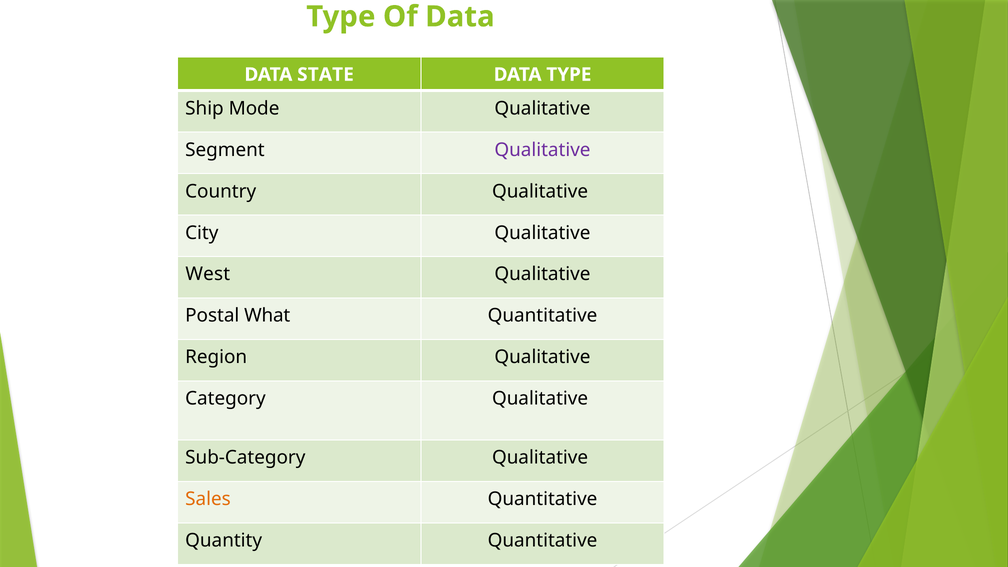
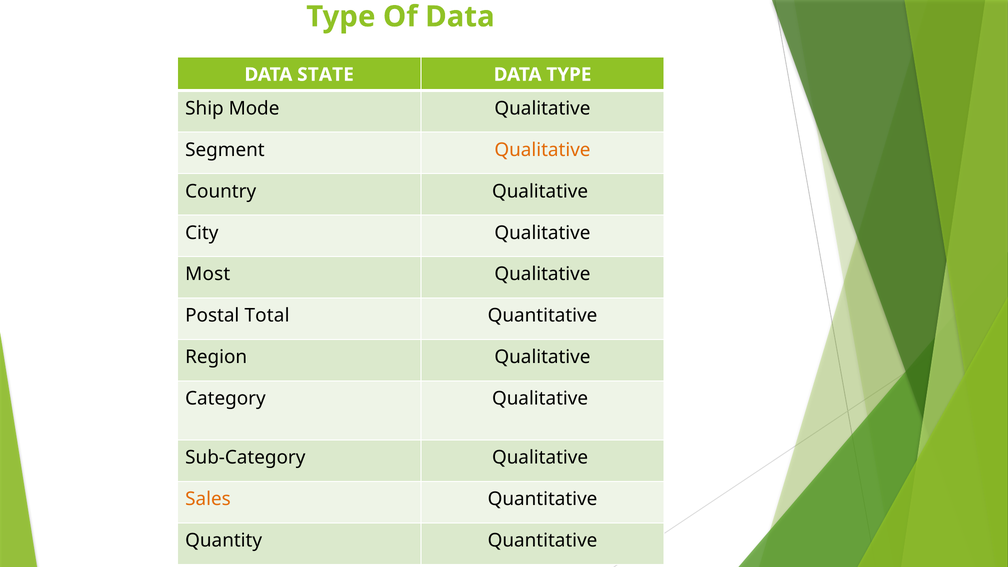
Qualitative colour: purple -> orange (542, 150)
West: West -> Most (208, 274)
What: What -> Total (267, 316)
